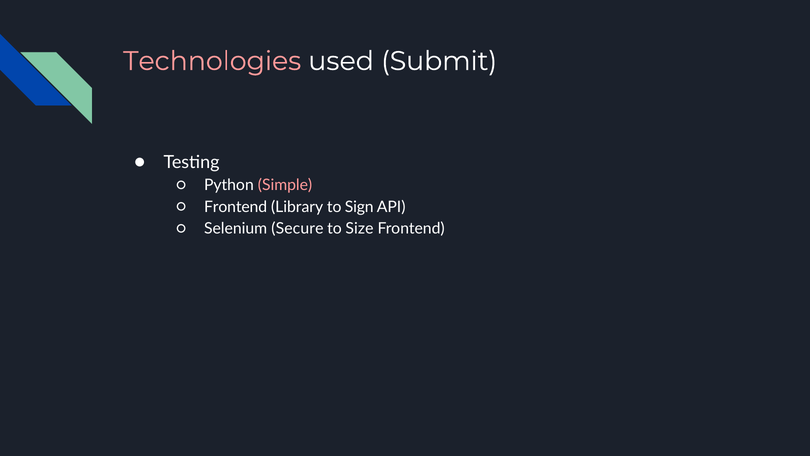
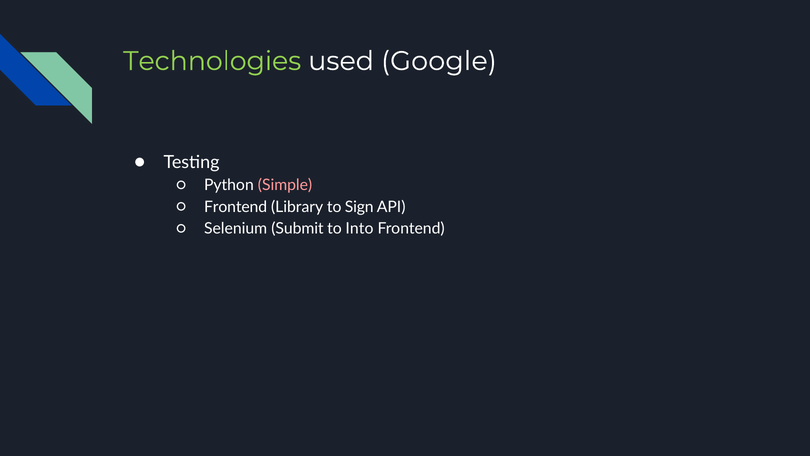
Technologies colour: pink -> light green (212, 61)
Submit: Submit -> Google (439, 61)
Secure: Secure -> Submit (297, 229)
Size: Size -> Into (359, 229)
